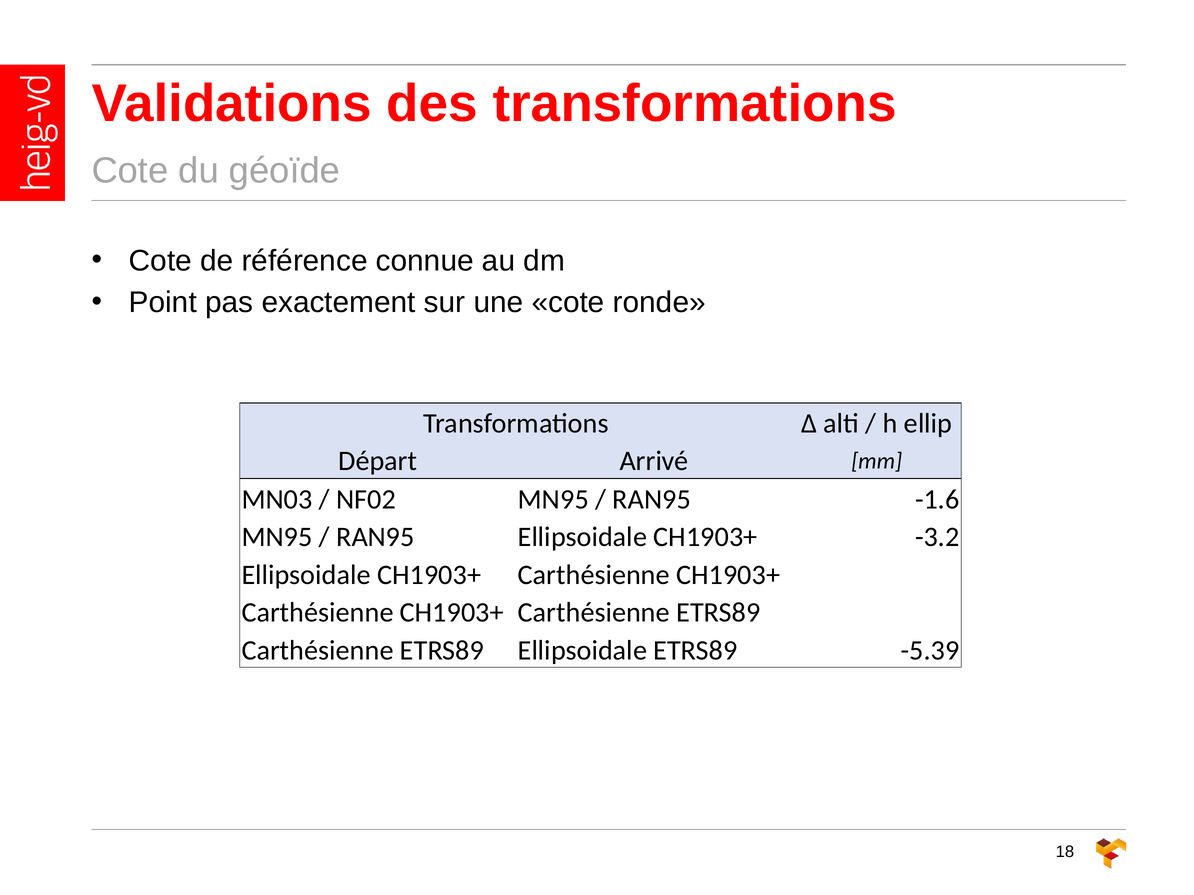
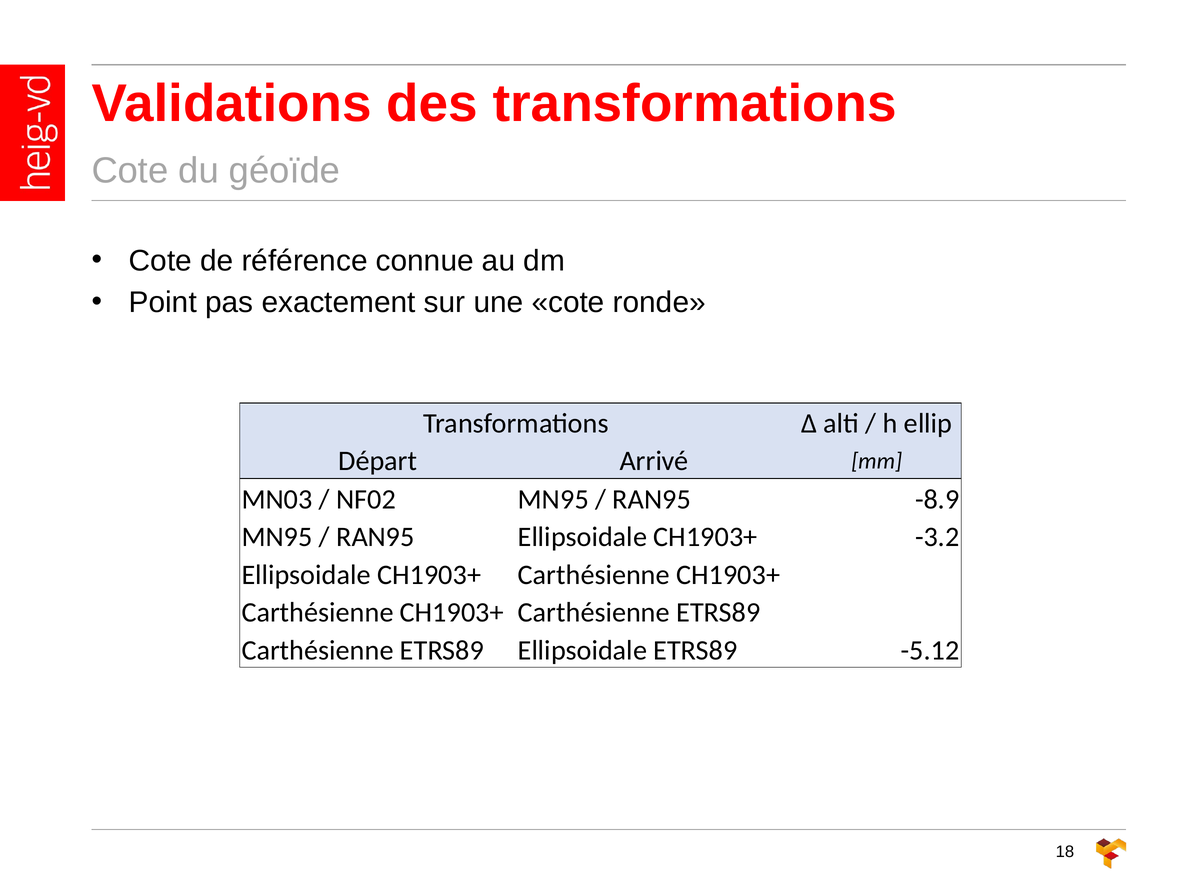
-1.6: -1.6 -> -8.9 (937, 500)
-5.39: -5.39 -> -5.12 (930, 651)
